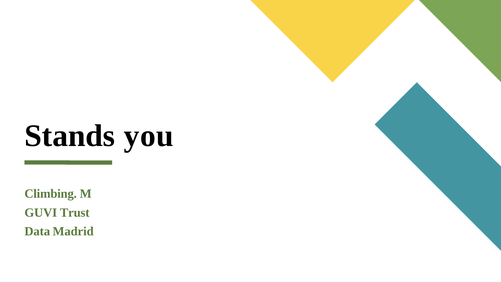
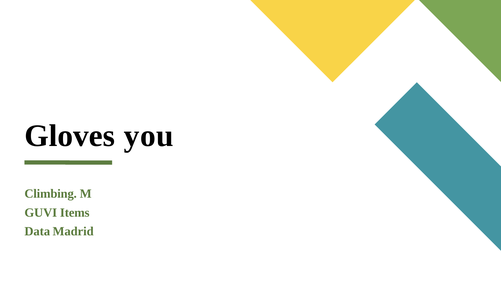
Stands: Stands -> Gloves (70, 136)
Trust: Trust -> Items (75, 212)
